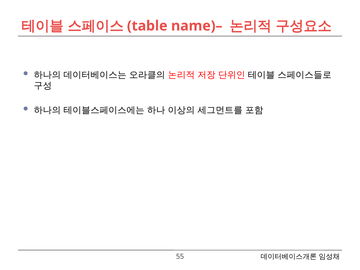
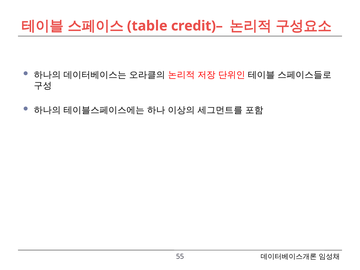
name)–: name)– -> credit)– (197, 26)
